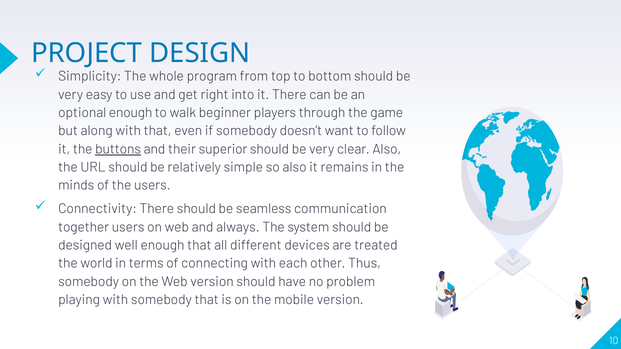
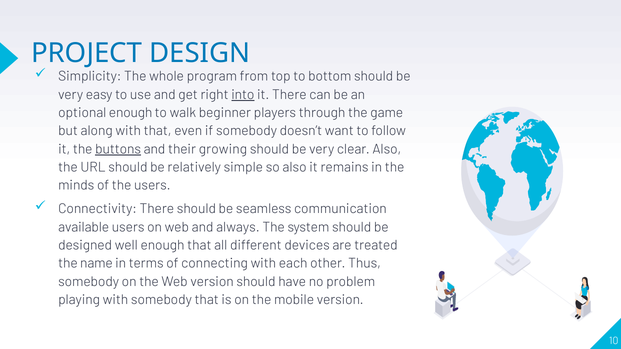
into underline: none -> present (243, 95)
superior: superior -> growing (223, 149)
together: together -> available (84, 227)
world: world -> name (96, 264)
